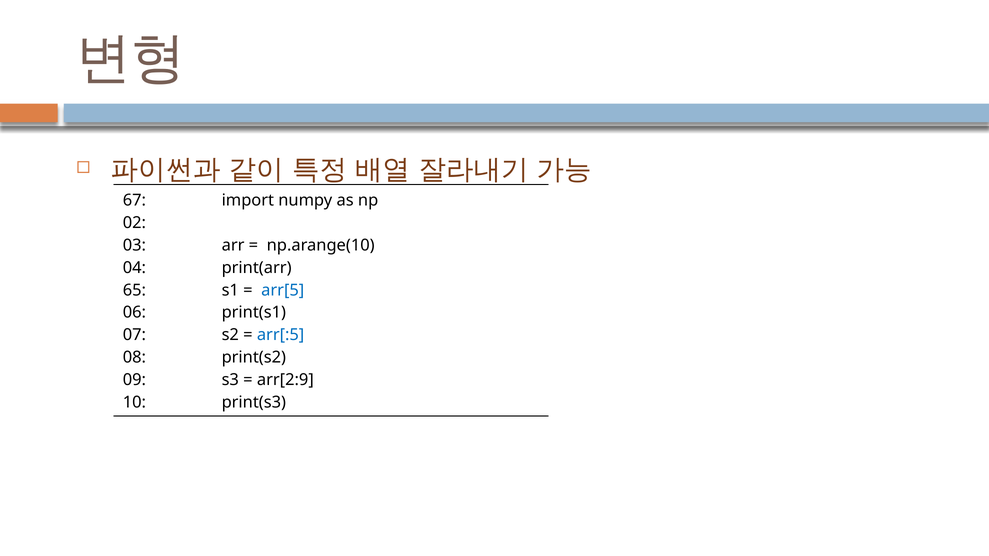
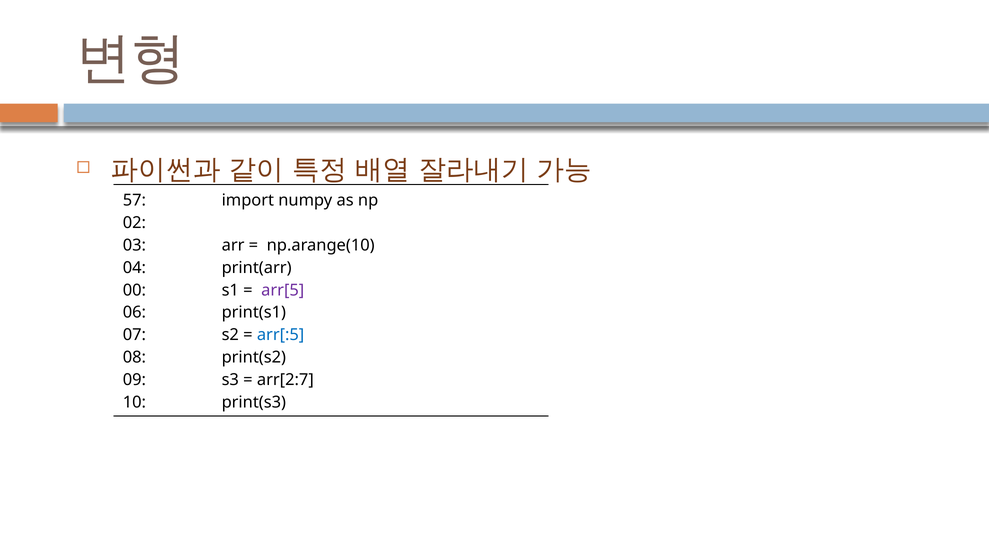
67: 67 -> 57 (134, 201)
65: 65 -> 00 (134, 290)
arr[5 colour: blue -> purple (283, 290)
arr[2:9: arr[2:9 -> arr[2:7 (285, 380)
